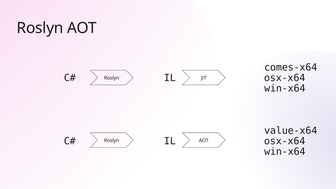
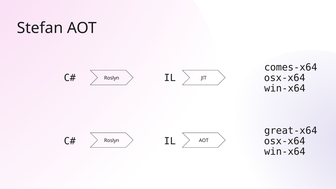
Roslyn: Roslyn -> Stefan (40, 28)
value-x64: value-x64 -> great-x64 (291, 131)
